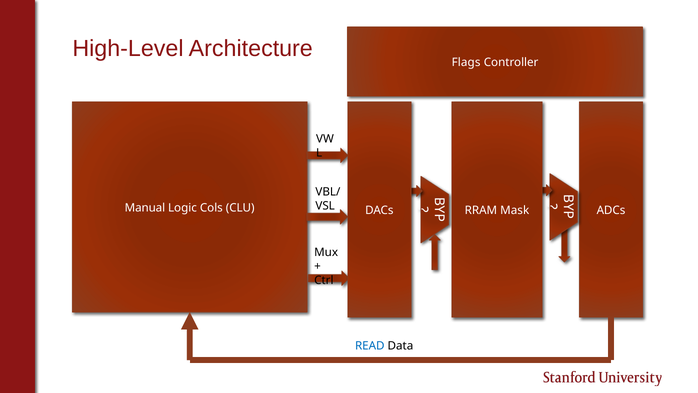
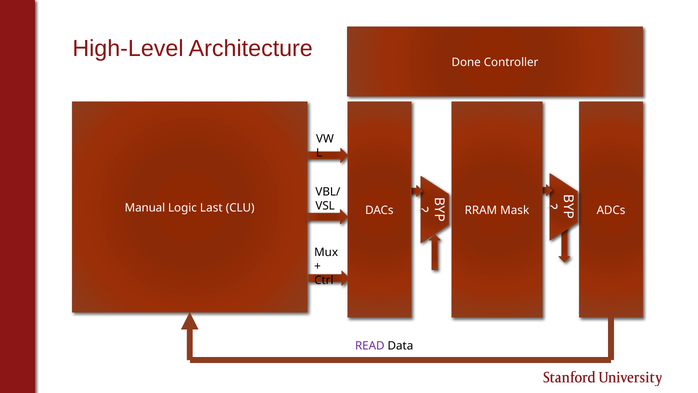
Flags: Flags -> Done (466, 62)
Cols: Cols -> Last (211, 207)
READ colour: blue -> purple (370, 346)
